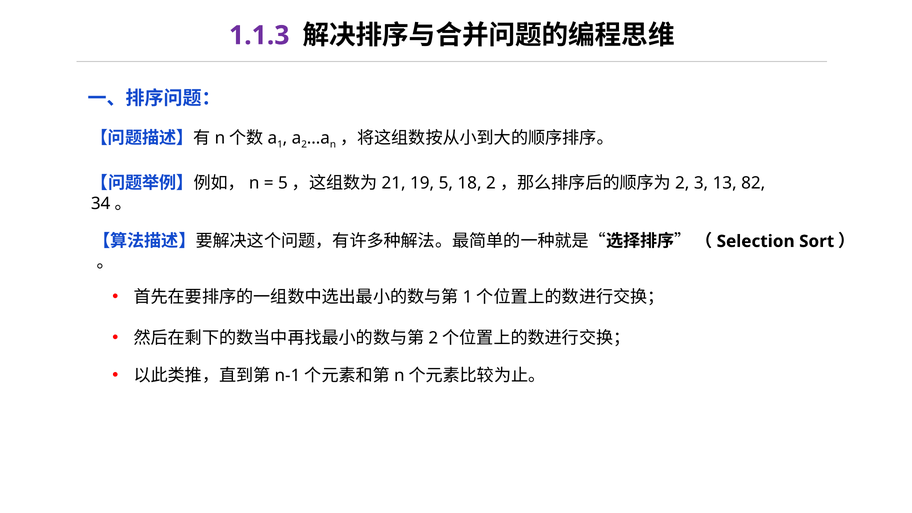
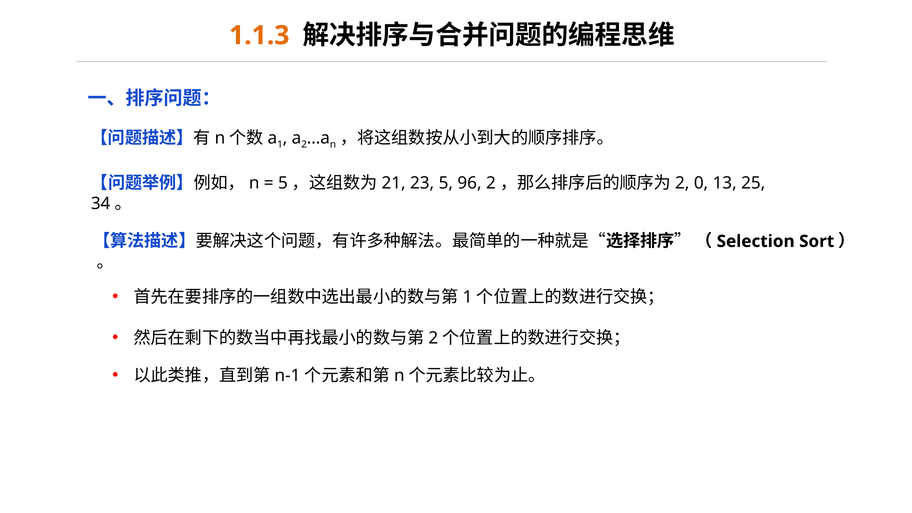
1.1.3 colour: purple -> orange (259, 35)
19: 19 -> 23 (422, 183)
18: 18 -> 96 (470, 183)
3: 3 -> 0 (701, 183)
82: 82 -> 25 (753, 183)
